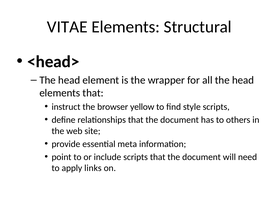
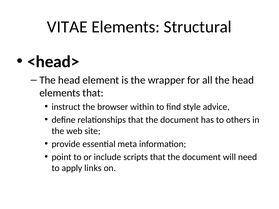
yellow: yellow -> within (142, 107)
style scripts: scripts -> advice (216, 107)
